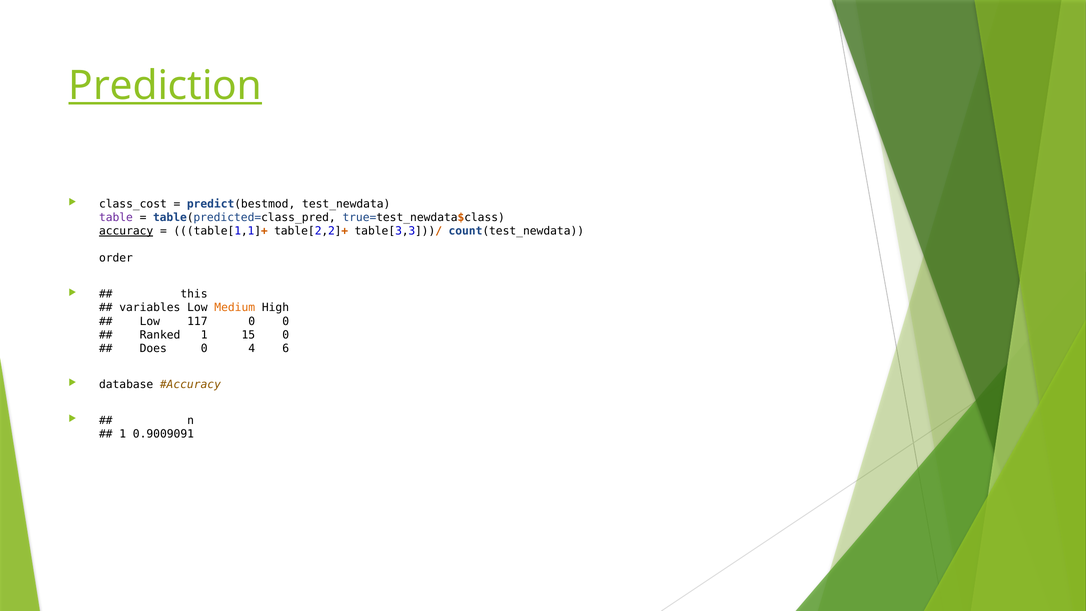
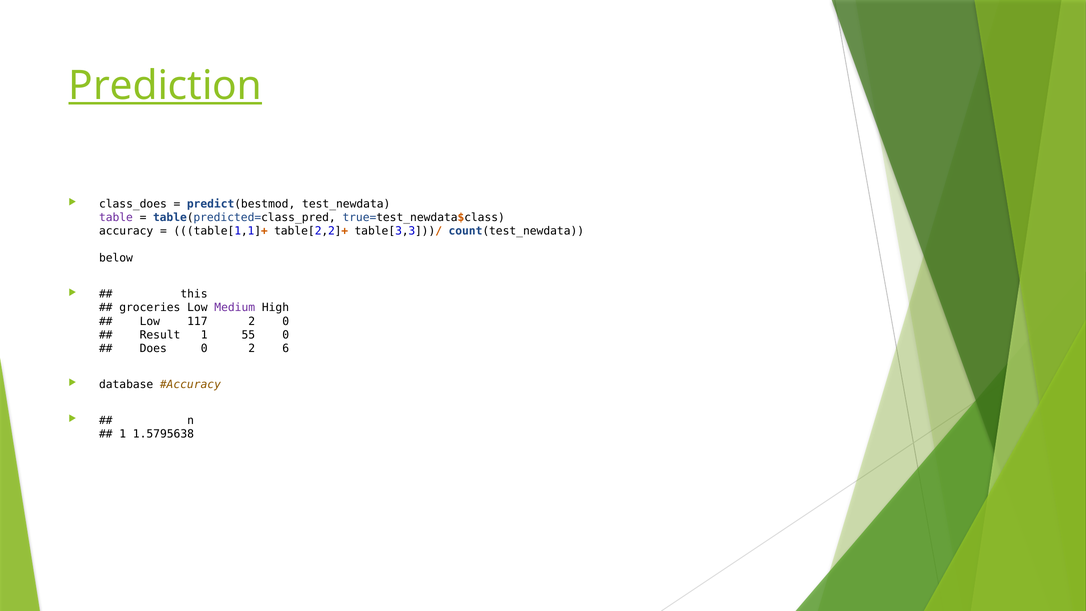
class_cost: class_cost -> class_does (133, 204)
accuracy underline: present -> none (126, 231)
order: order -> below (116, 258)
variables: variables -> groceries (150, 308)
Medium colour: orange -> purple (235, 308)
117 0: 0 -> 2 (252, 321)
Ranked: Ranked -> Result (160, 335)
15: 15 -> 55 (248, 335)
0 4: 4 -> 2 (252, 348)
0.9009091: 0.9009091 -> 1.5795638 (163, 434)
